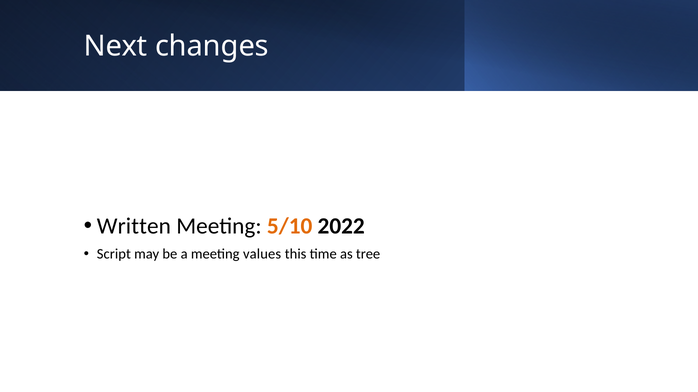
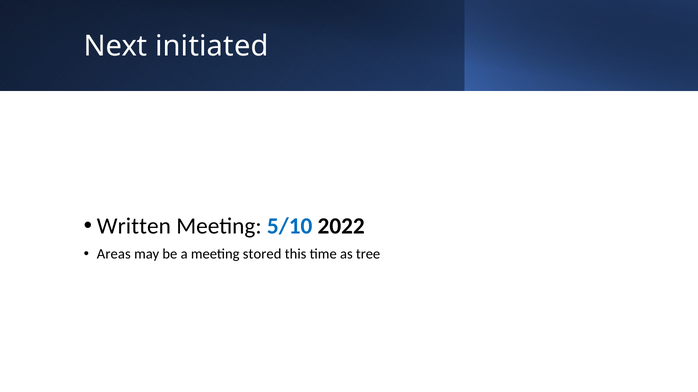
changes: changes -> initiated (212, 46)
5/10 colour: orange -> blue (290, 226)
Script: Script -> Areas (114, 254)
values: values -> stored (262, 254)
